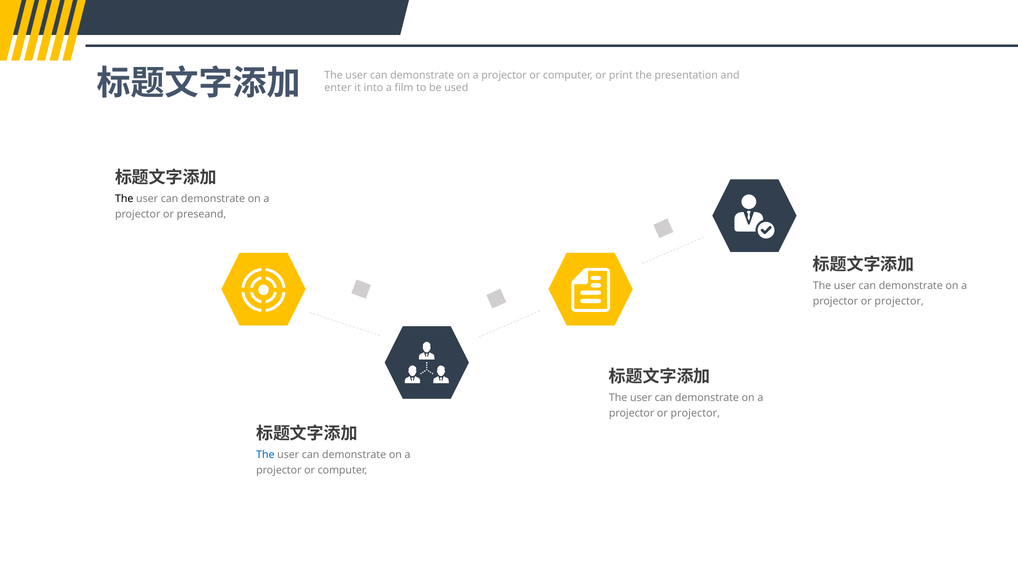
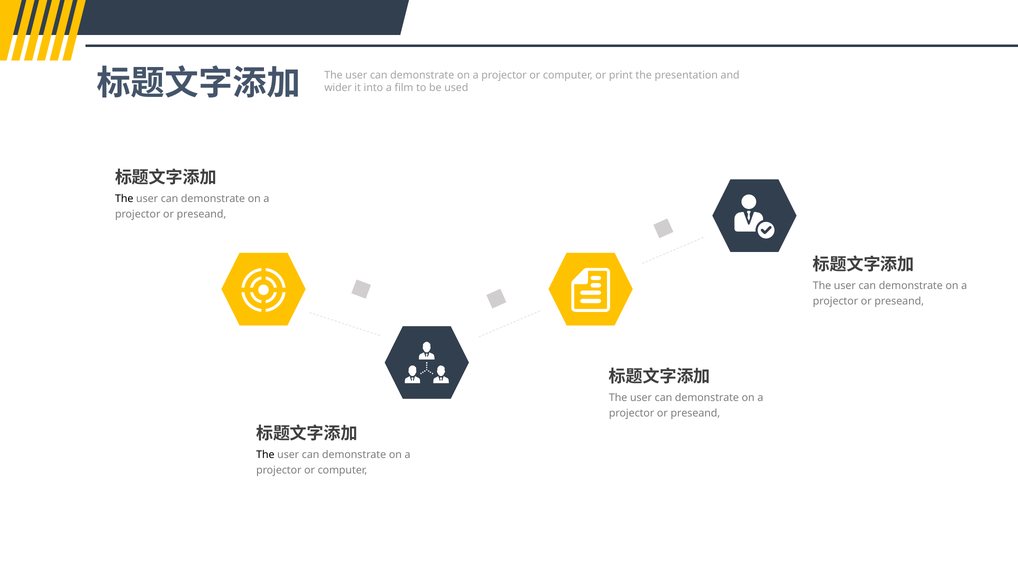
enter: enter -> wider (338, 88)
projector: projector -> preseand (899, 301)
projector: projector -> preseand (695, 413)
The colour: blue -> black (265, 454)
